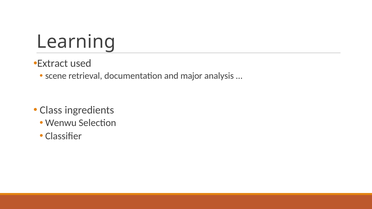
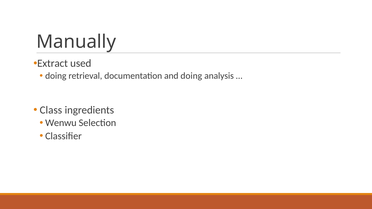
Learning: Learning -> Manually (76, 42)
scene: scene -> doing (56, 76)
and major: major -> doing (191, 76)
